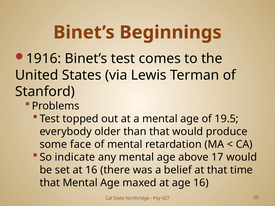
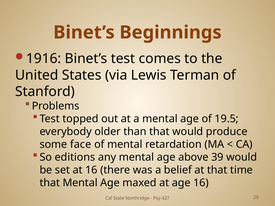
indicate: indicate -> editions (75, 157)
17: 17 -> 39 (217, 157)
